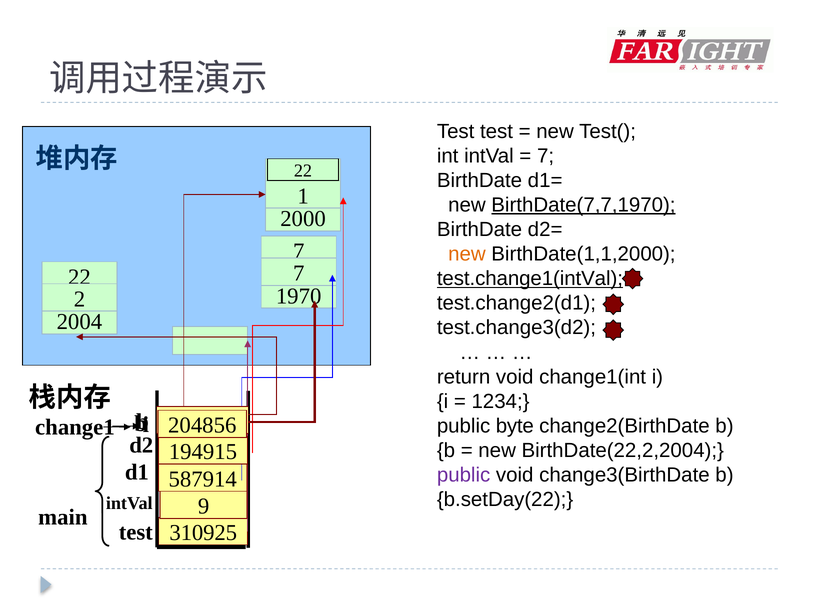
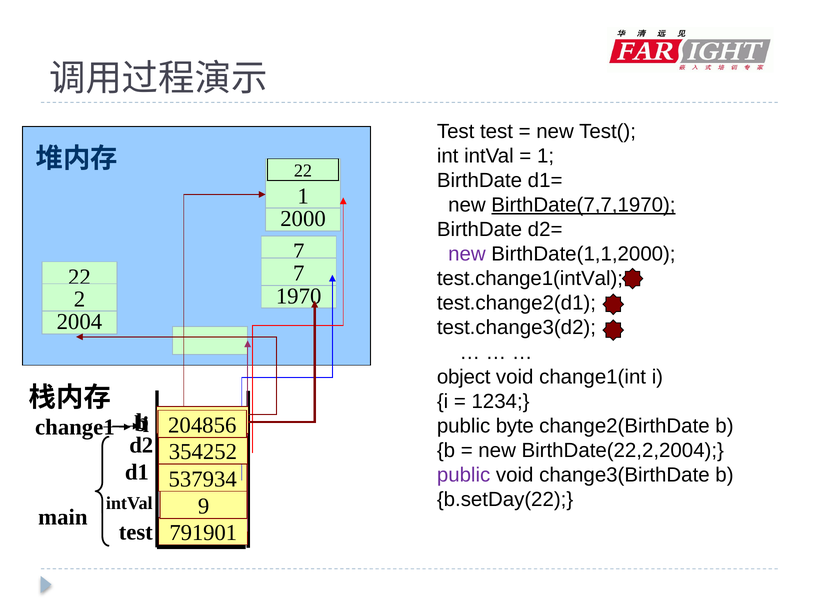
7: 7 -> 1 (546, 156)
new colour: orange -> purple (467, 254)
test.change1(intVal underline: present -> none (530, 279)
return: return -> object (464, 377)
194915: 194915 -> 354252 (203, 452)
587914: 587914 -> 537934 (203, 479)
310925: 310925 -> 791901 (203, 533)
